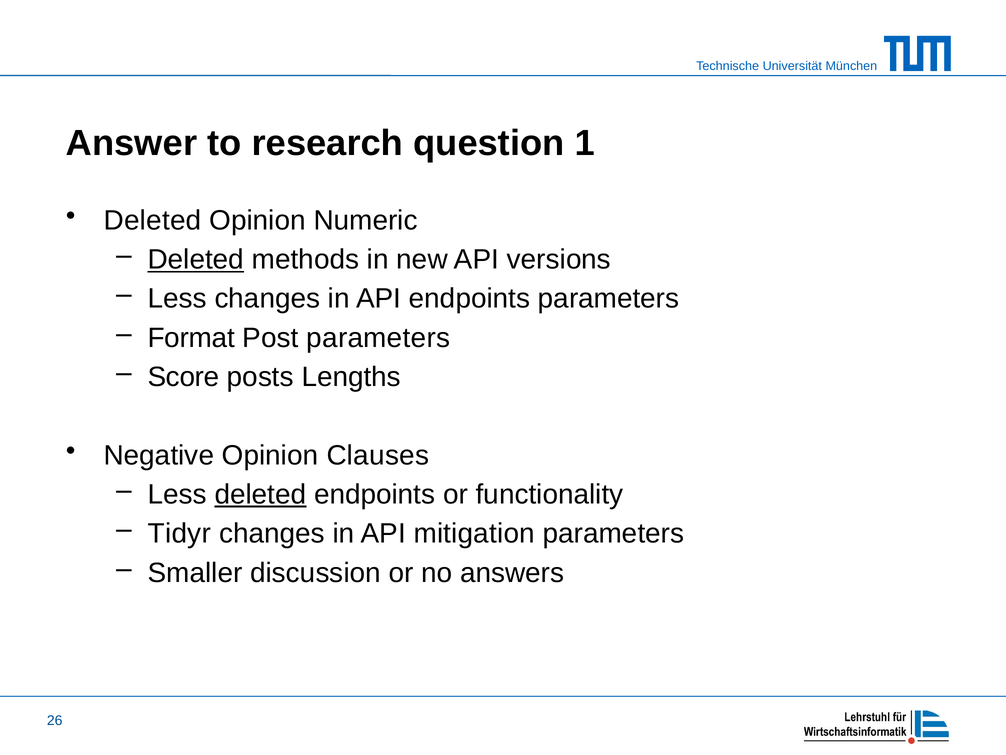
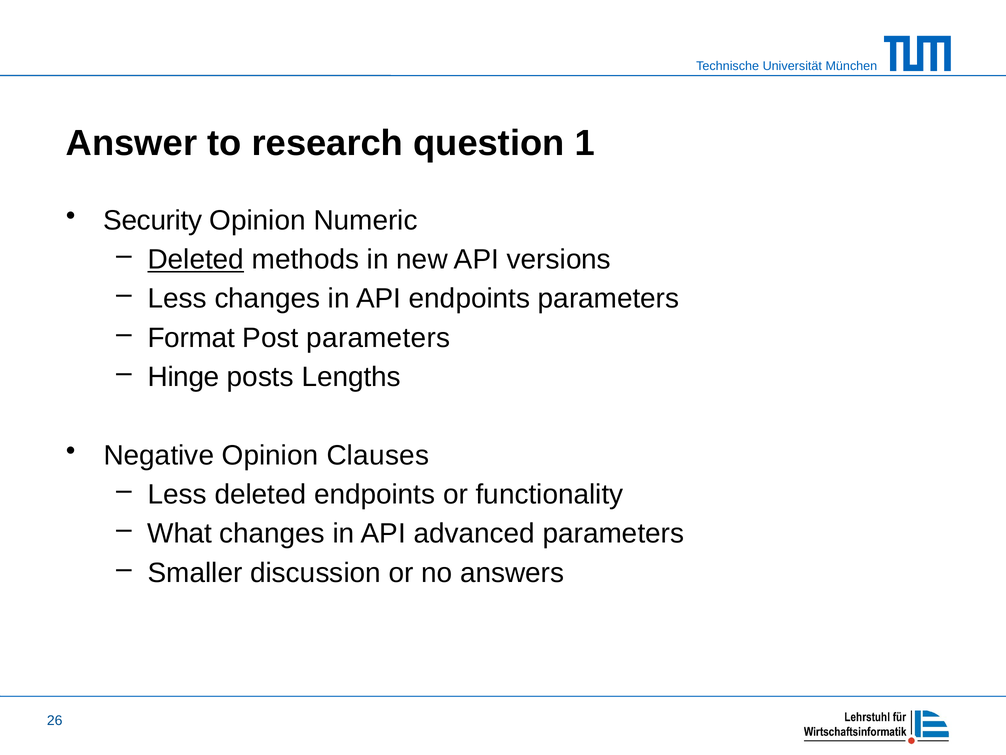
Deleted: Deleted -> Security (153, 220)
Score: Score -> Hinge (184, 377)
deleted underline: present -> none (260, 494)
Tidyr: Tidyr -> What (180, 533)
mitigation: mitigation -> advanced (474, 533)
